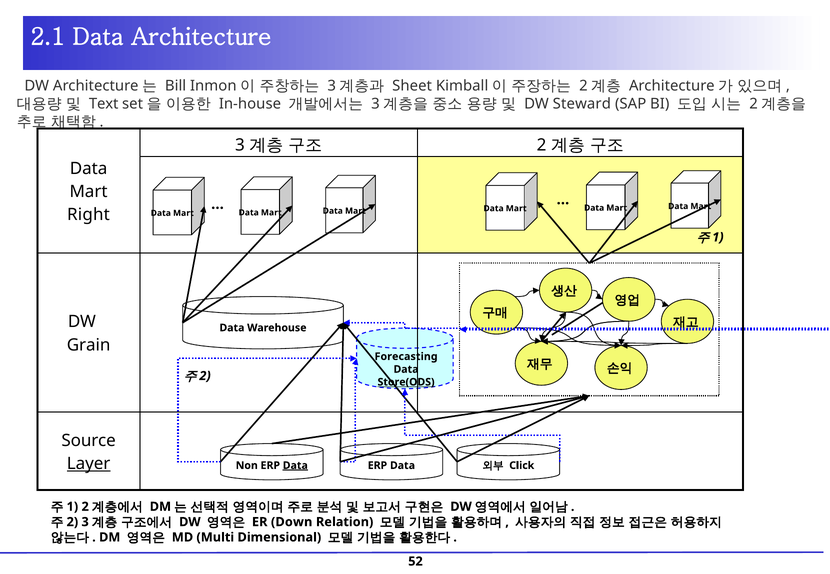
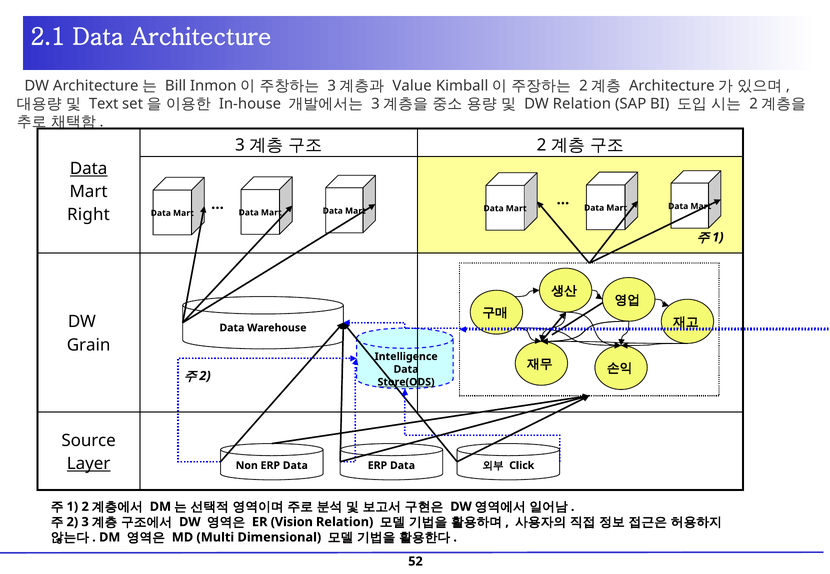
Sheet: Sheet -> Value (412, 86)
DW Steward: Steward -> Relation (582, 104)
Data underline: none -> present (89, 169)
Forecasting: Forecasting -> Intelligence (406, 357)
Data underline: present -> none (295, 466)
Down: Down -> Vision (292, 522)
